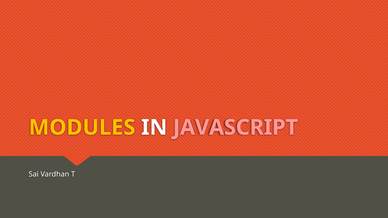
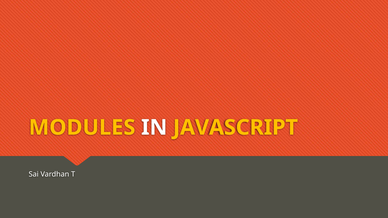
JAVASCRIPT colour: pink -> yellow (235, 128)
